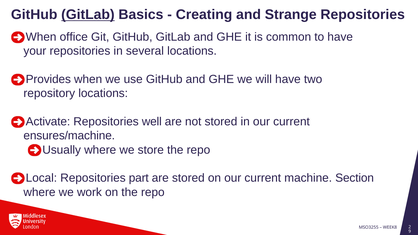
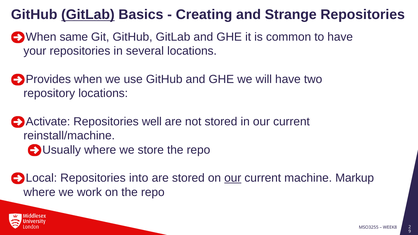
office: office -> same (74, 37)
ensures/machine: ensures/machine -> reinstall/machine (69, 136)
part: part -> into (139, 178)
our underline: none -> present (233, 178)
Section: Section -> Markup (355, 178)
